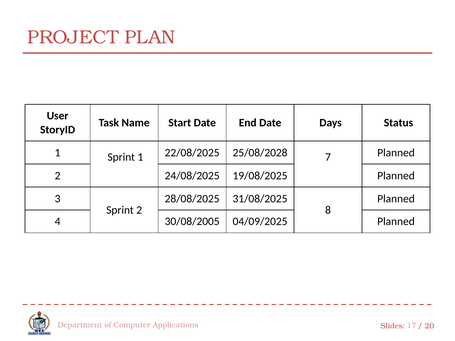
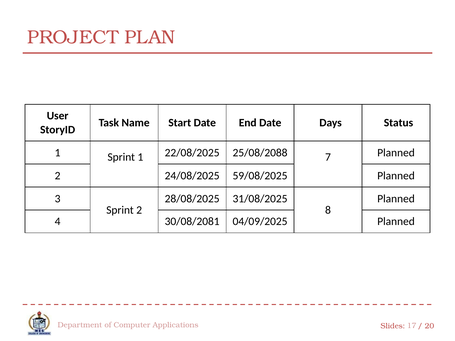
25/08/2028: 25/08/2028 -> 25/08/2088 (260, 153)
19/08/2025: 19/08/2025 -> 59/08/2025 (260, 176)
30/08/2005: 30/08/2005 -> 30/08/2081 (192, 222)
